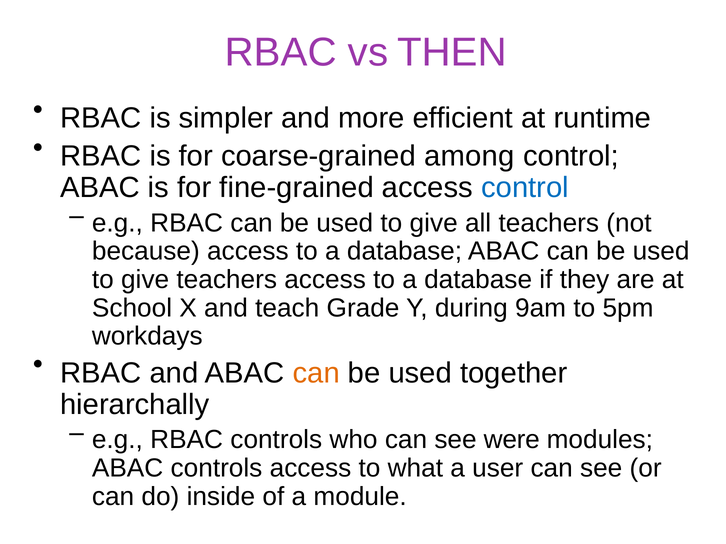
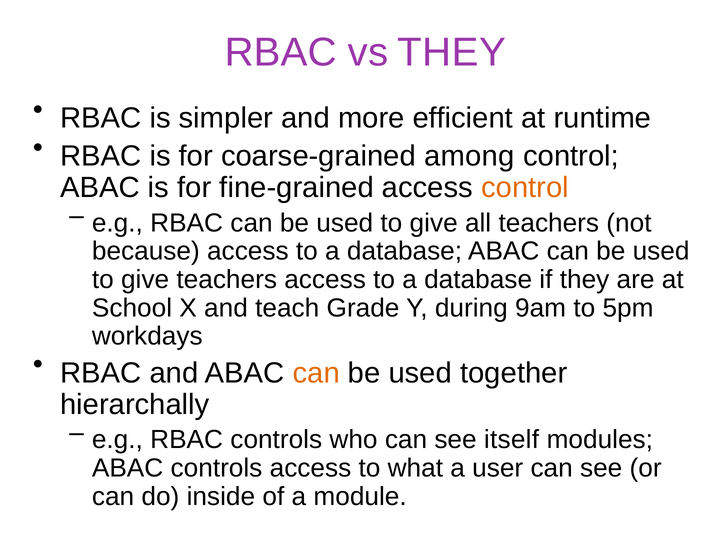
vs THEN: THEN -> THEY (452, 52)
control colour: blue -> orange (525, 188)
were: were -> itself (511, 440)
